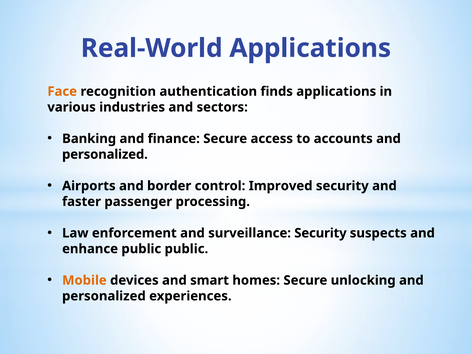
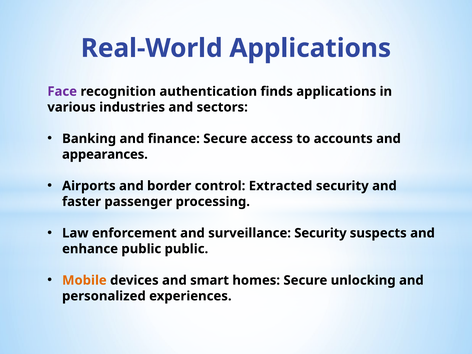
Face colour: orange -> purple (62, 91)
personalized: personalized -> appearances (105, 154)
Improved: Improved -> Extracted (281, 186)
